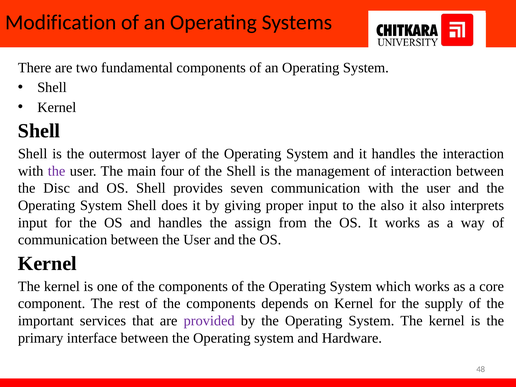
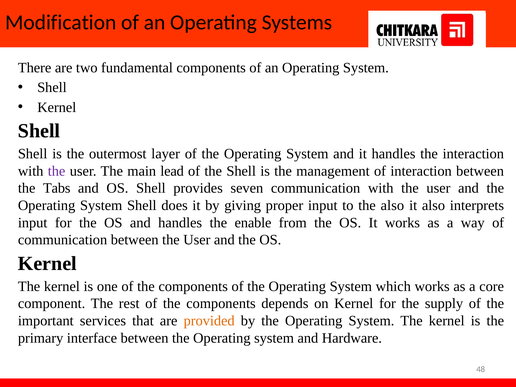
four: four -> lead (172, 171)
Disc: Disc -> Tabs (57, 188)
assign: assign -> enable (253, 223)
provided colour: purple -> orange (209, 321)
